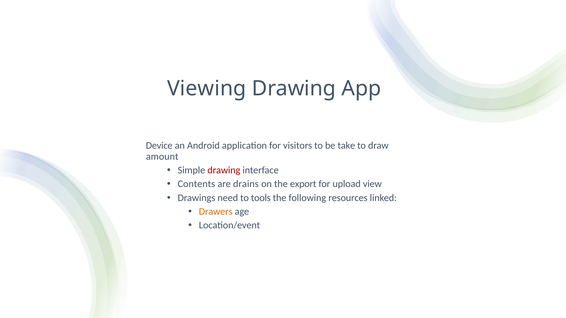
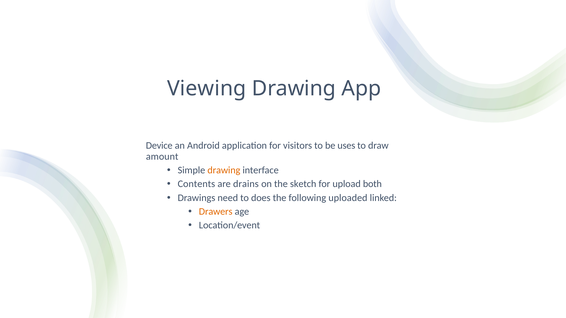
take: take -> uses (346, 146)
drawing colour: red -> orange (224, 170)
export: export -> sketch (303, 184)
view: view -> both (372, 184)
tools: tools -> does (261, 198)
resources: resources -> uploaded (348, 198)
